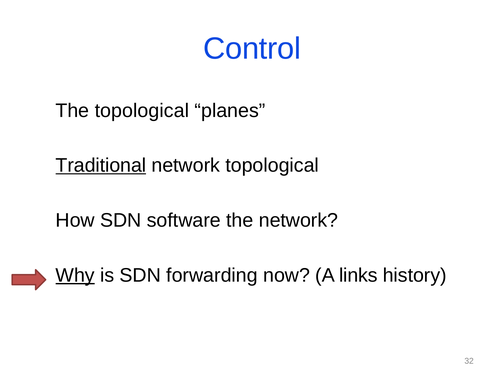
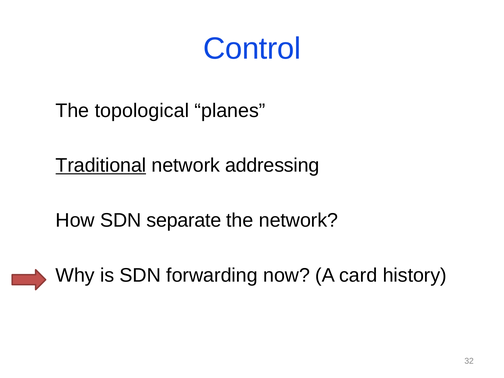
network topological: topological -> addressing (272, 165)
software: software -> separate (184, 220)
Why underline: present -> none (75, 275)
links: links -> card (358, 275)
